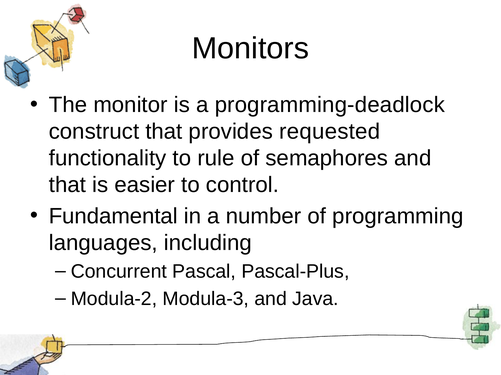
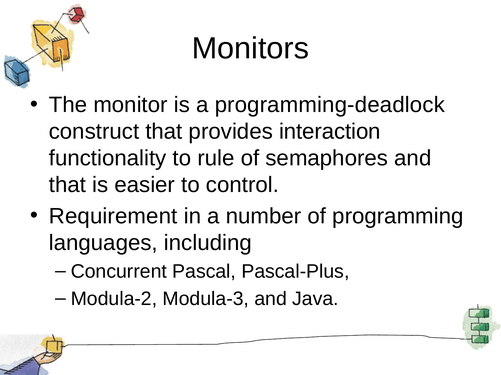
requested: requested -> interaction (330, 132)
Fundamental: Fundamental -> Requirement (113, 216)
